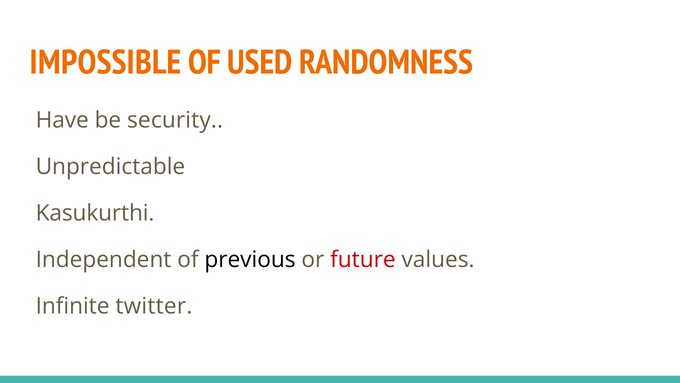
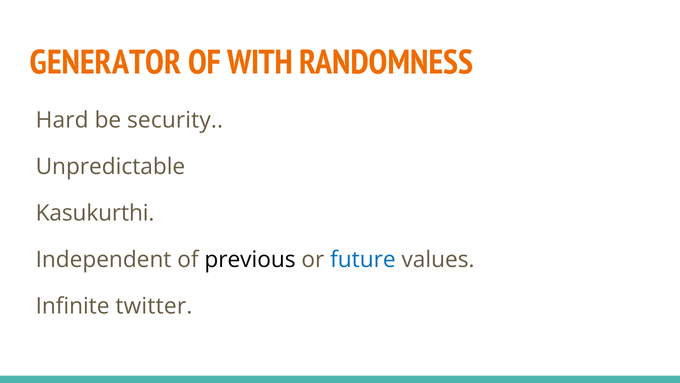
IMPOSSIBLE: IMPOSSIBLE -> GENERATOR (106, 63)
USED: USED -> WITH (260, 63)
Have: Have -> Hard (62, 120)
future colour: red -> blue (363, 259)
